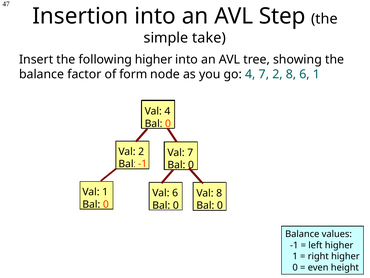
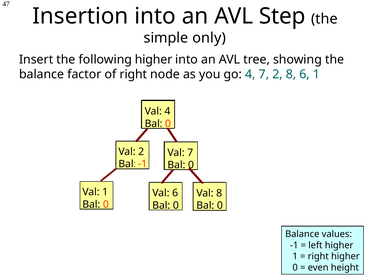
take: take -> only (209, 38)
of form: form -> right (133, 74)
